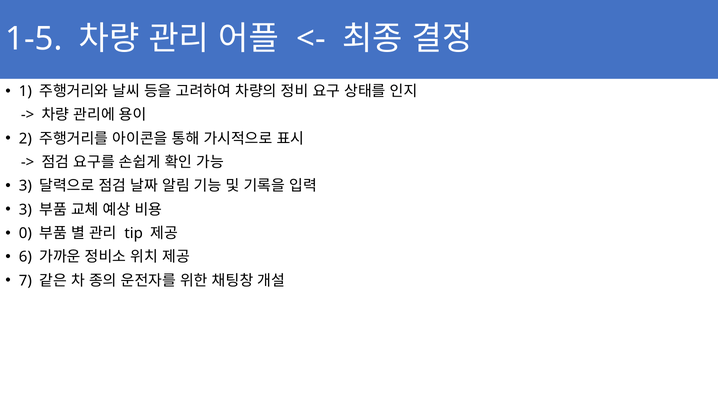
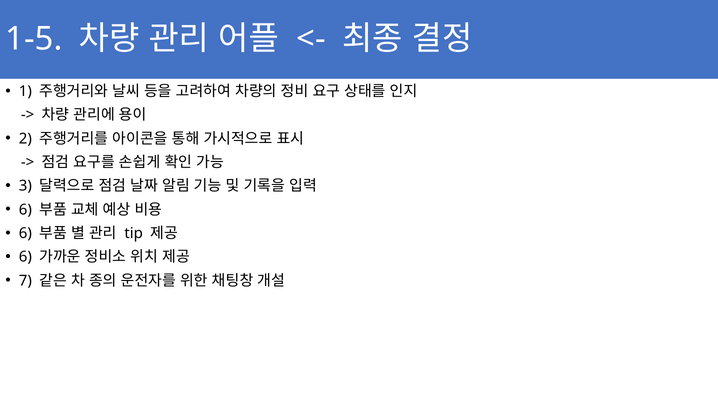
3: 3 -> 6 (25, 210)
0: 0 -> 6 (25, 233)
